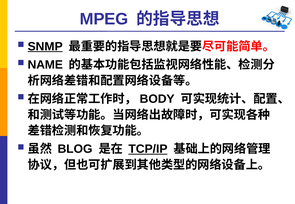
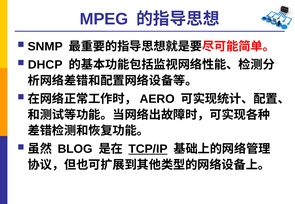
SNMP underline: present -> none (45, 47)
NAME: NAME -> DHCP (45, 65)
BODY: BODY -> AERO (157, 99)
